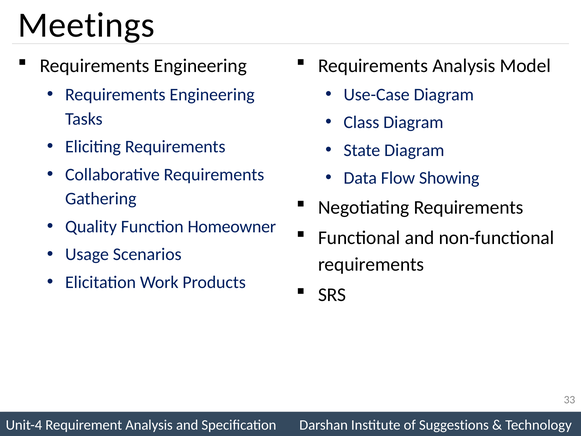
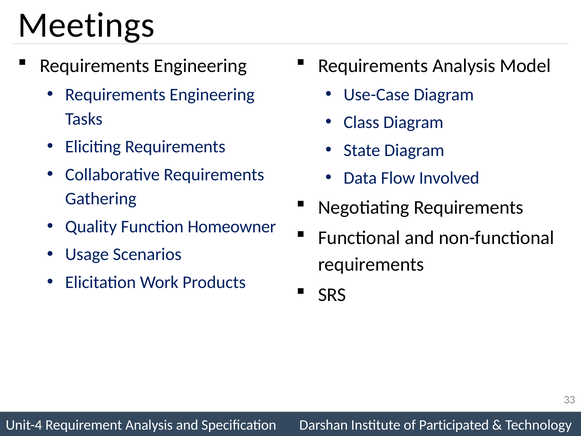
Showing: Showing -> Involved (449, 178)
Suggestions: Suggestions -> Participated (454, 425)
